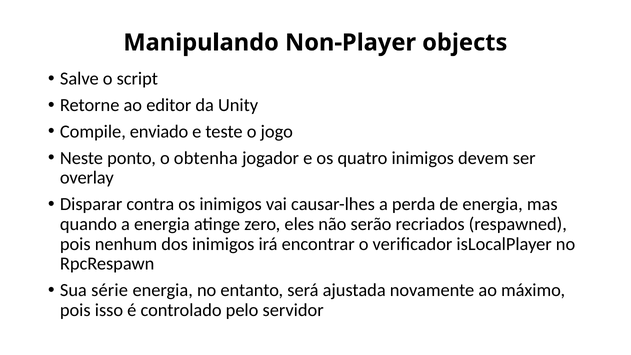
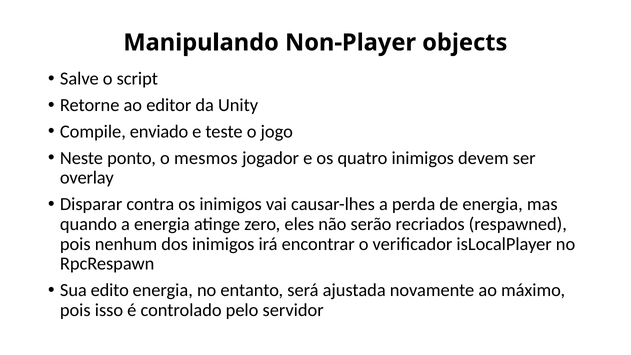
obtenha: obtenha -> mesmos (206, 158)
série: série -> edito (110, 290)
